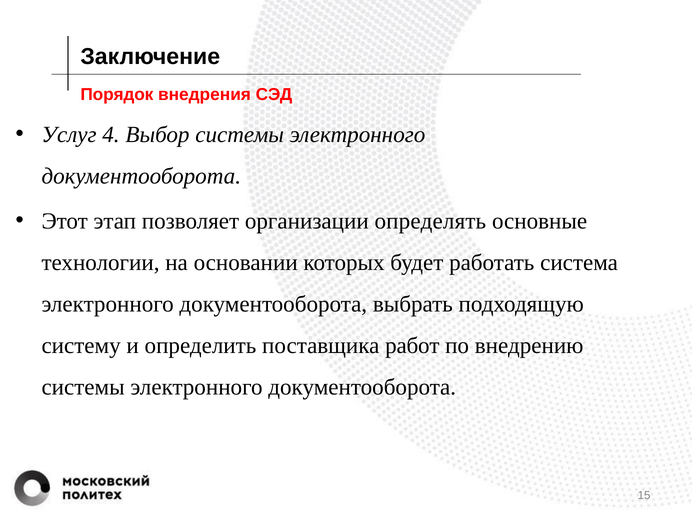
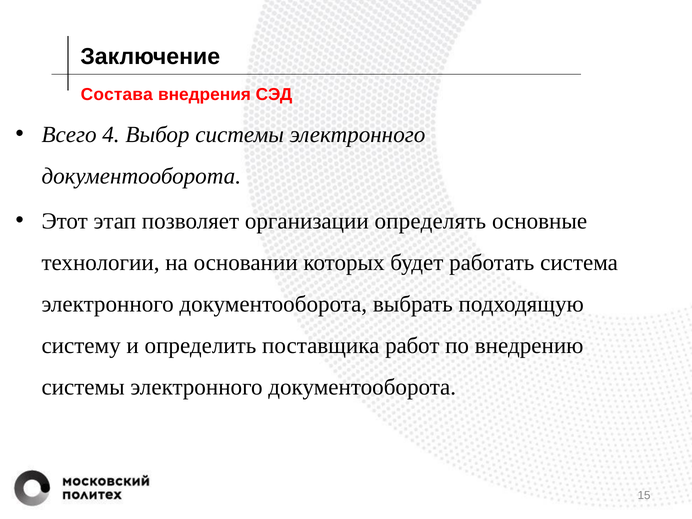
Порядок: Порядок -> Состава (117, 94)
Услуг: Услуг -> Всего (69, 134)
